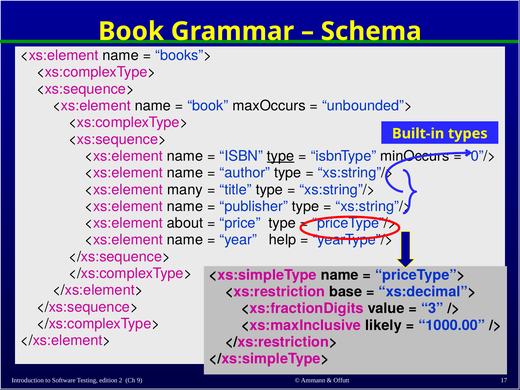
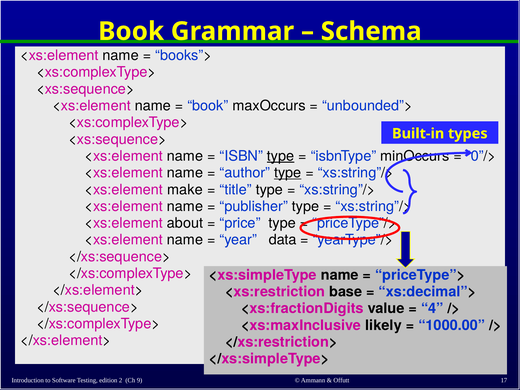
type underline: none -> present (288, 173)
many: many -> make (185, 190)
help: help -> data (283, 240)
3: 3 -> 4 (432, 309)
